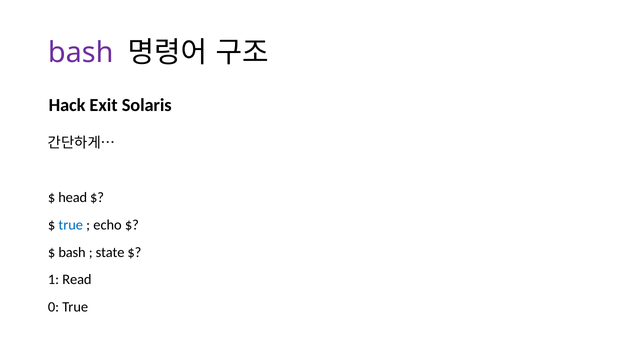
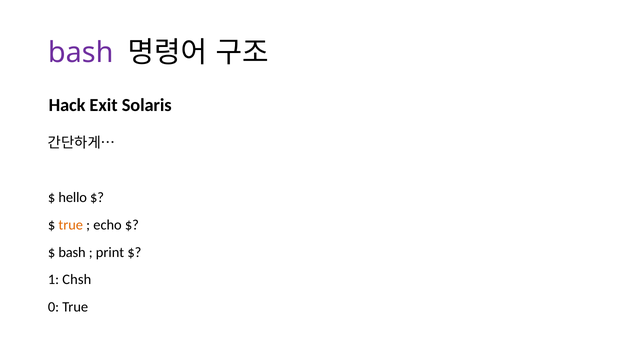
head: head -> hello (73, 198)
true colour: blue -> orange (71, 225)
state: state -> print (110, 252)
Read: Read -> Chsh (77, 280)
